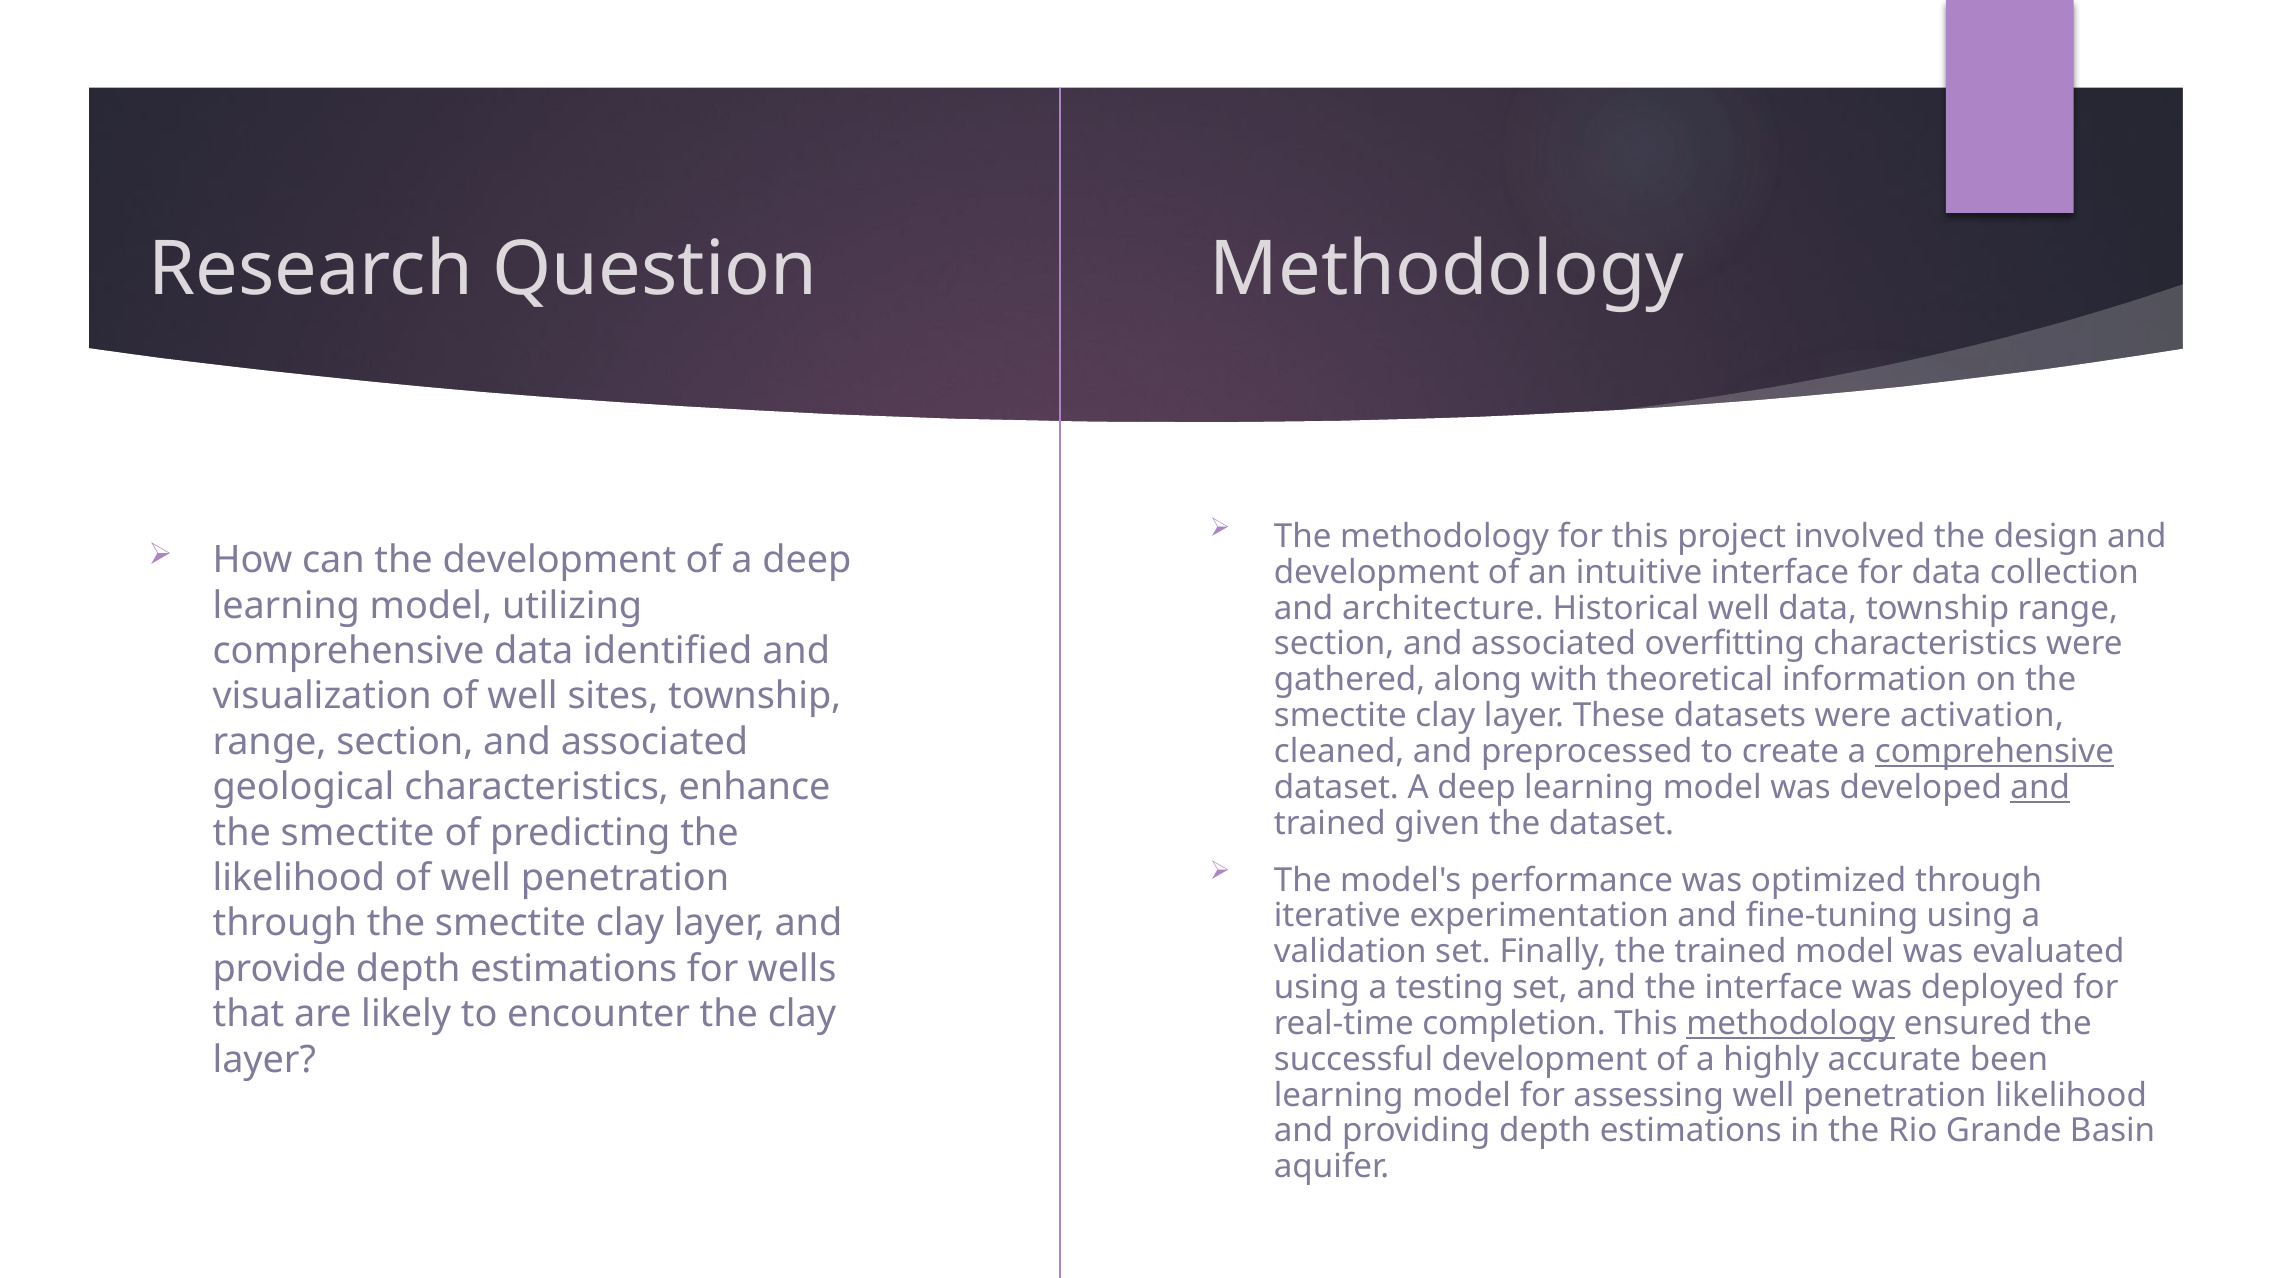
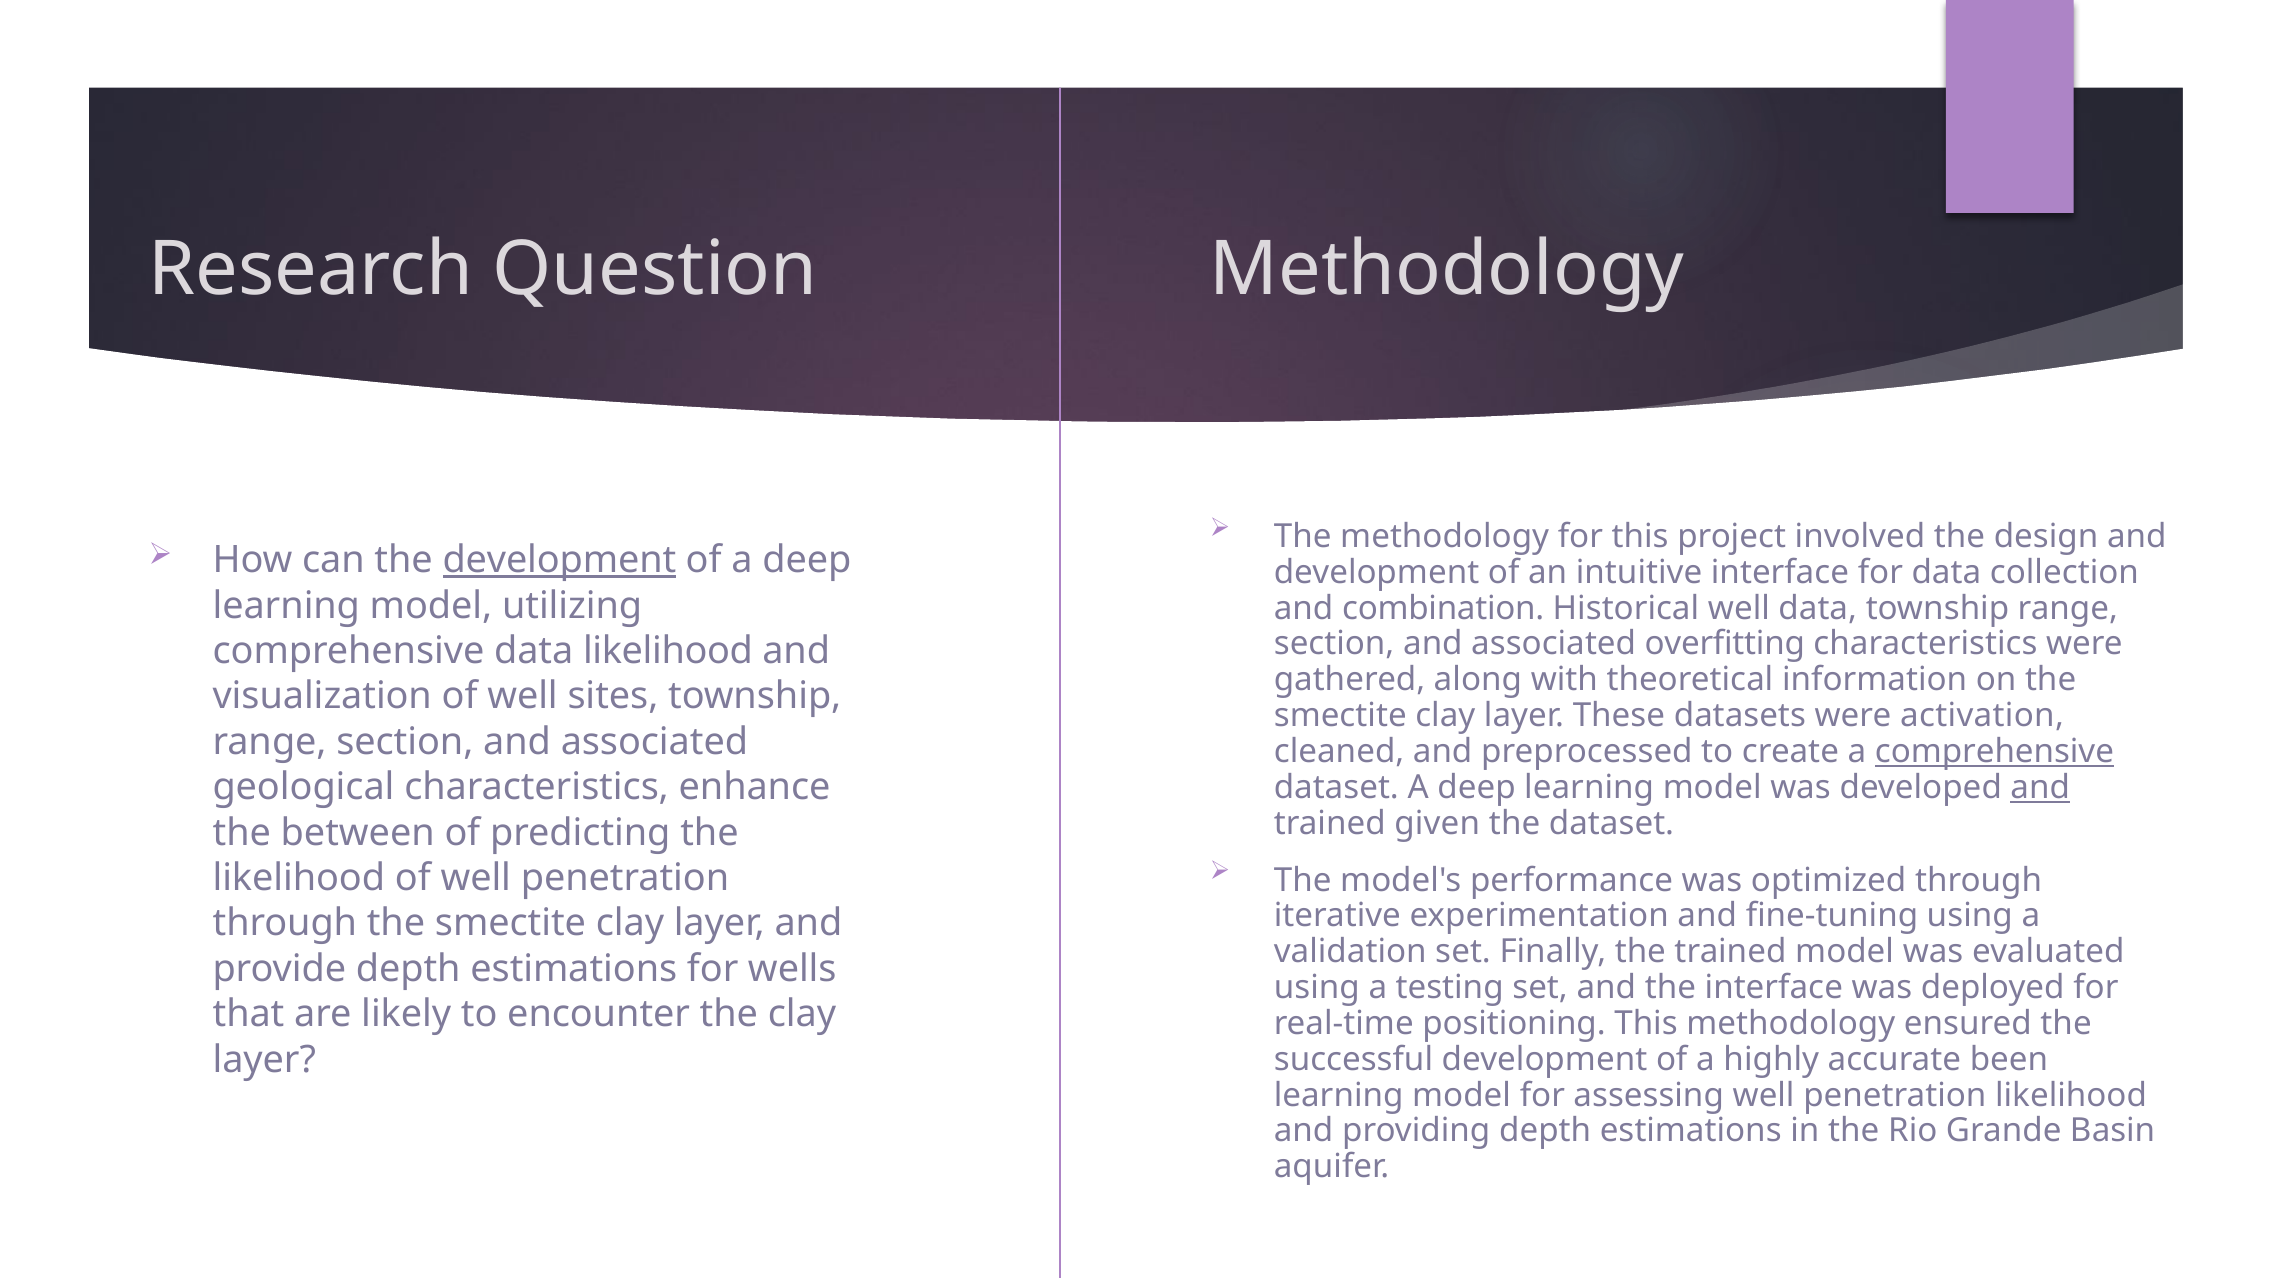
development underline: none -> present (559, 560)
architecture: architecture -> combination (1443, 608)
data identified: identified -> likelihood (668, 651)
smectite: smectite -> between (358, 833)
completion: completion -> positioning (1514, 1024)
methodology underline: present -> none (1791, 1024)
